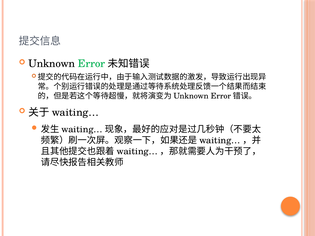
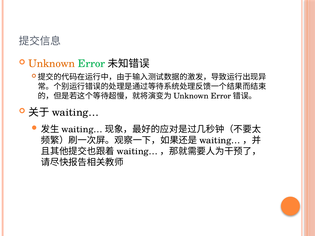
Unknown colour: black -> orange (52, 64)
